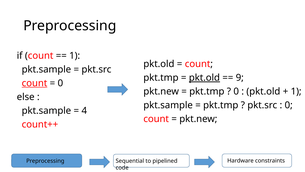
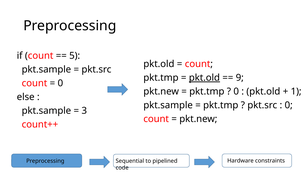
1: 1 -> 5 (75, 56)
count underline: present -> none (35, 83)
4: 4 -> 3 (84, 110)
